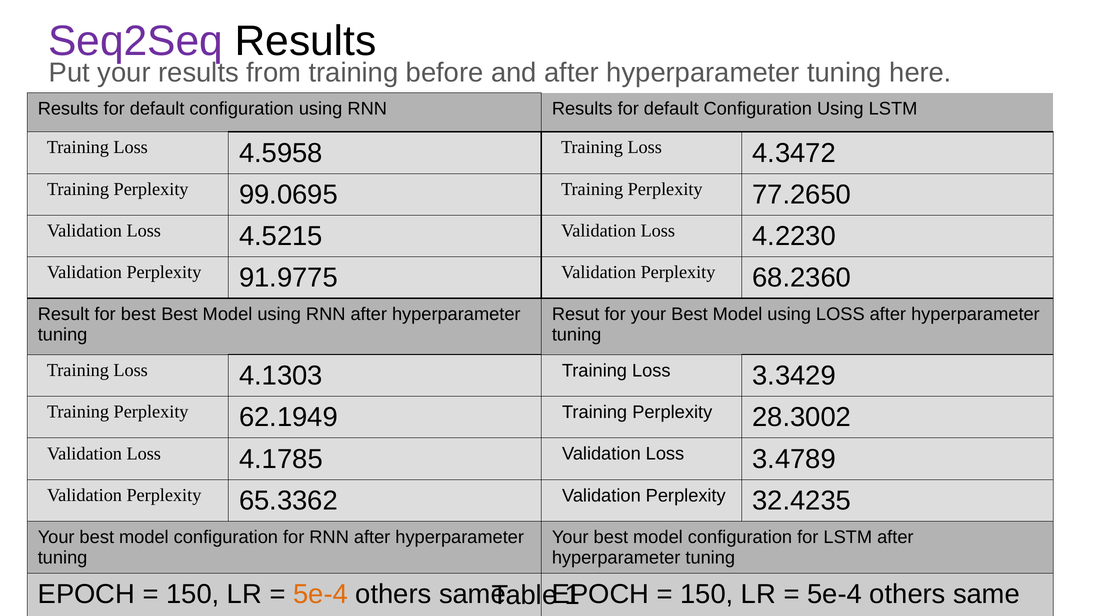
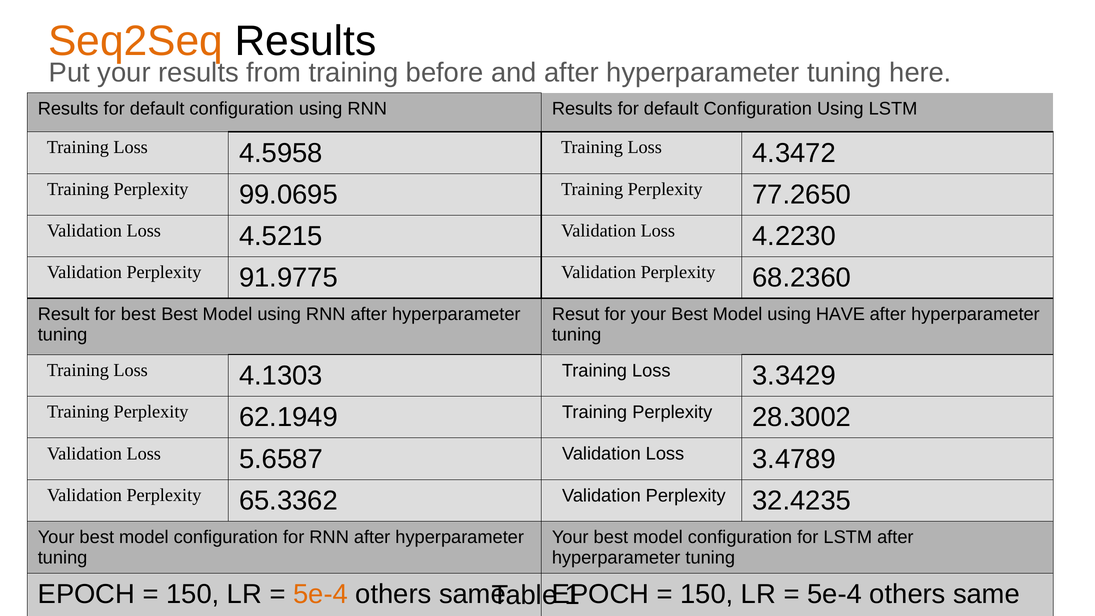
Seq2Seq colour: purple -> orange (136, 41)
using LOSS: LOSS -> HAVE (840, 314)
4.1785: 4.1785 -> 5.6587 (281, 459)
